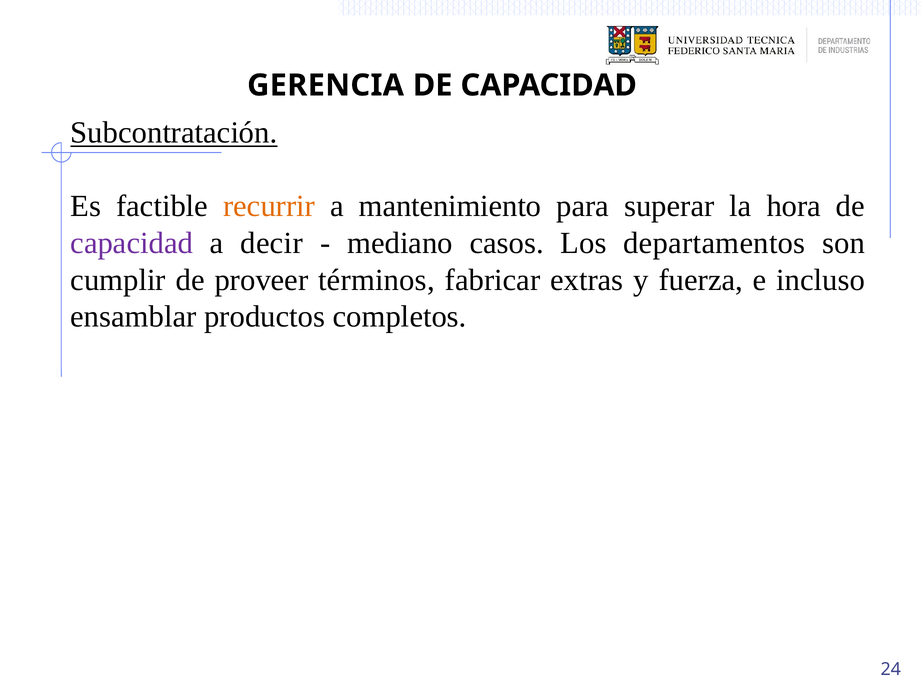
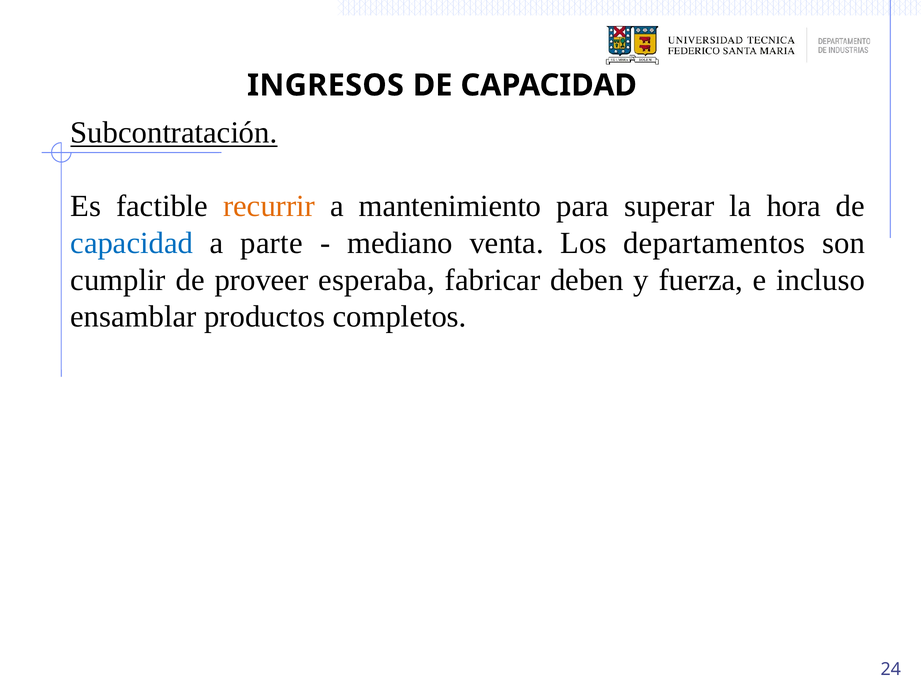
GERENCIA: GERENCIA -> INGRESOS (326, 85)
capacidad colour: purple -> blue (132, 243)
decir: decir -> parte (272, 243)
casos: casos -> venta (507, 243)
términos: términos -> esperaba (377, 280)
extras: extras -> deben (587, 280)
